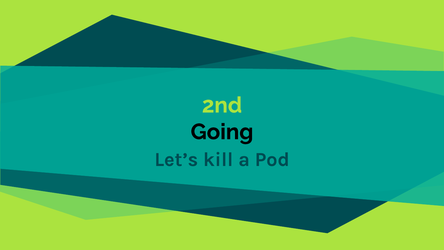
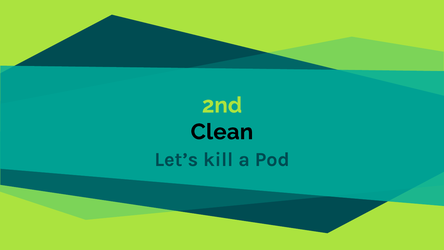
Going: Going -> Clean (222, 132)
